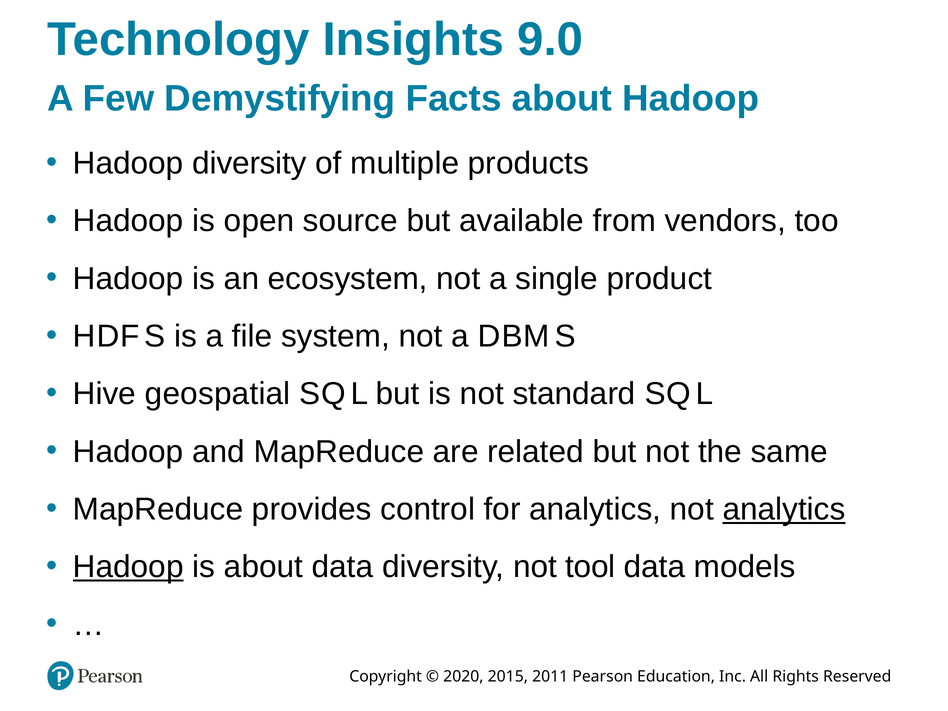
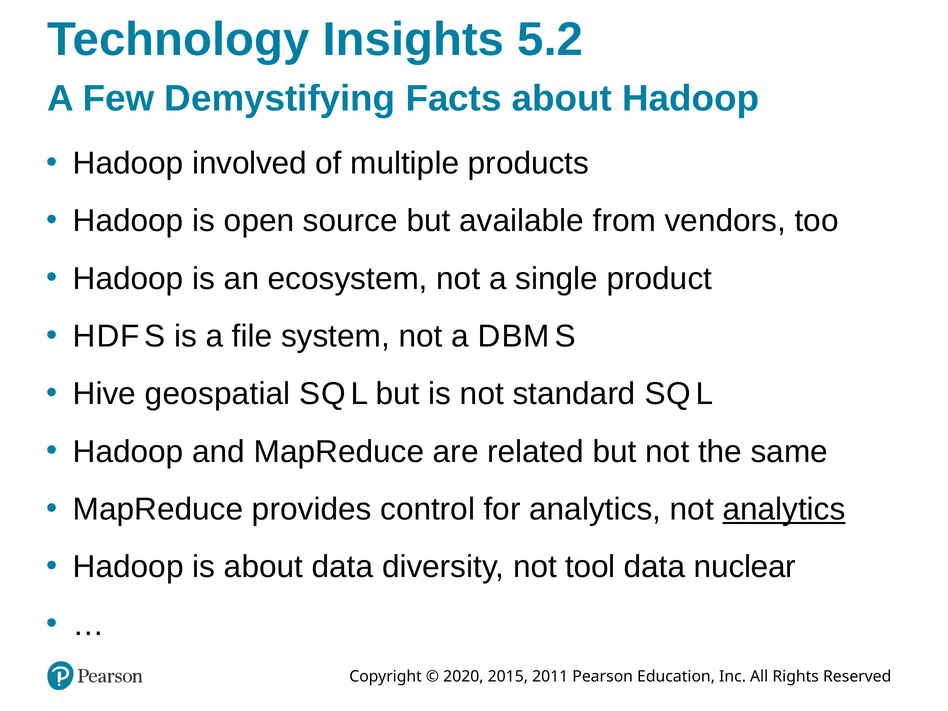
9.0: 9.0 -> 5.2 (550, 40)
Hadoop diversity: diversity -> involved (250, 163)
Hadoop underline: present -> none (128, 567)
models: models -> nuclear (745, 567)
